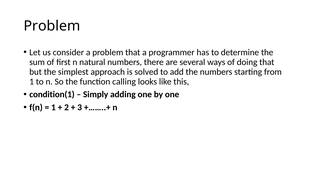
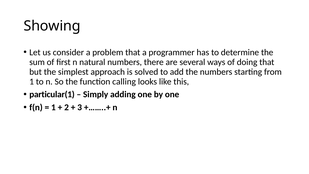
Problem: Problem -> Showing (52, 26)
condition(1: condition(1 -> particular(1 (52, 94)
